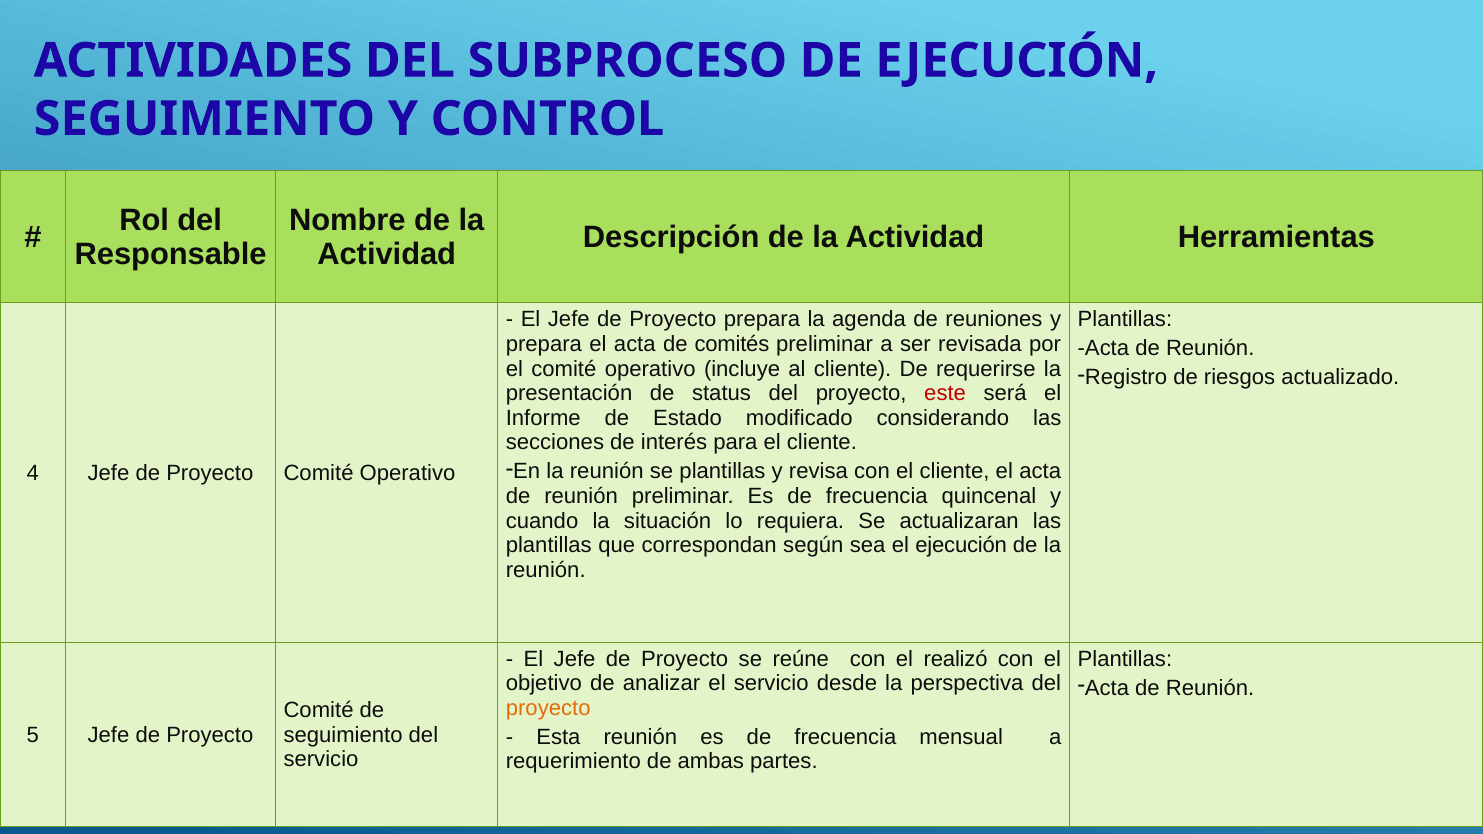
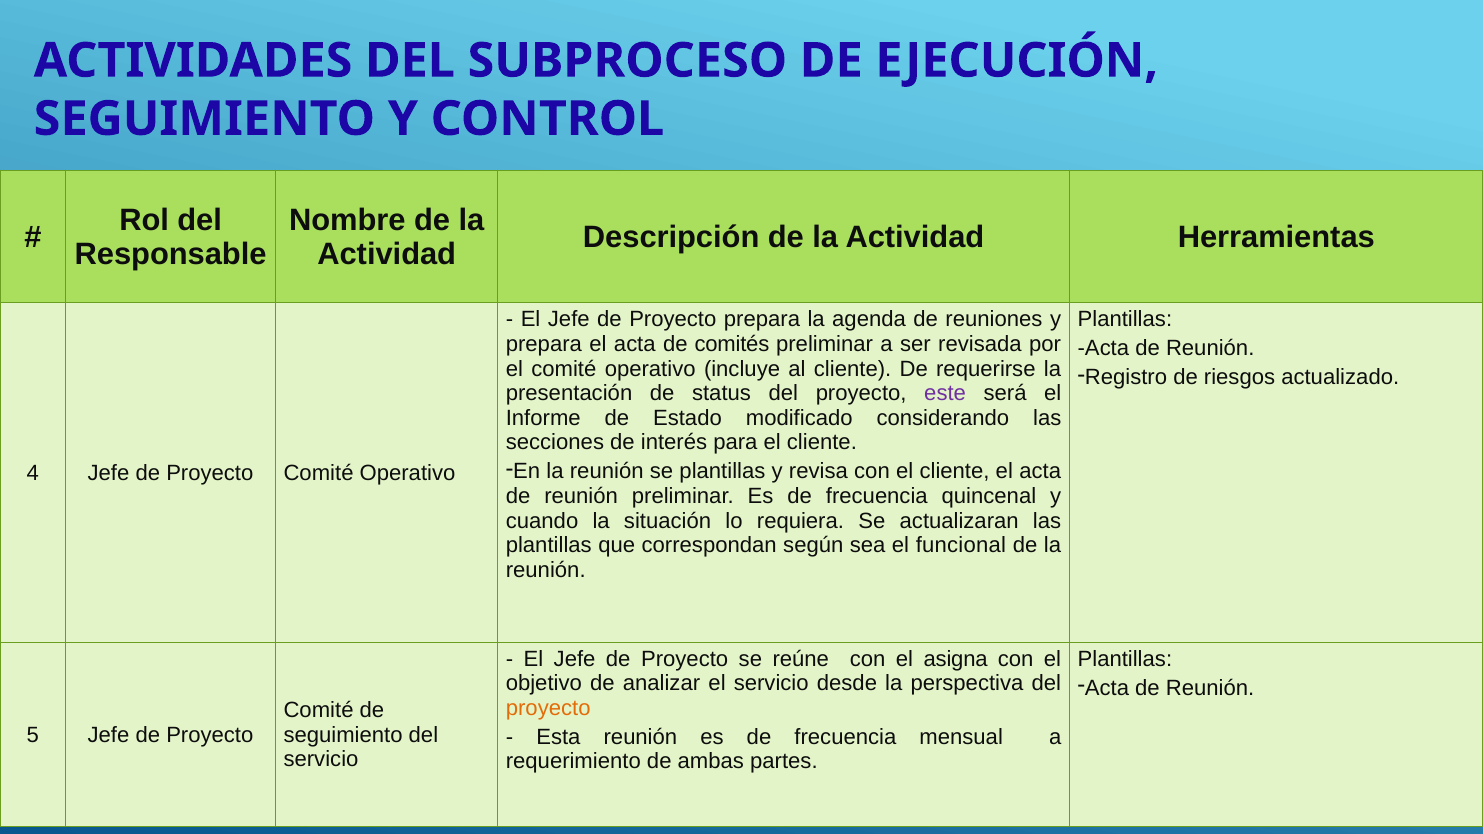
este colour: red -> purple (945, 394)
el ejecución: ejecución -> funcional (961, 546)
realizó: realizó -> asigna (956, 659)
